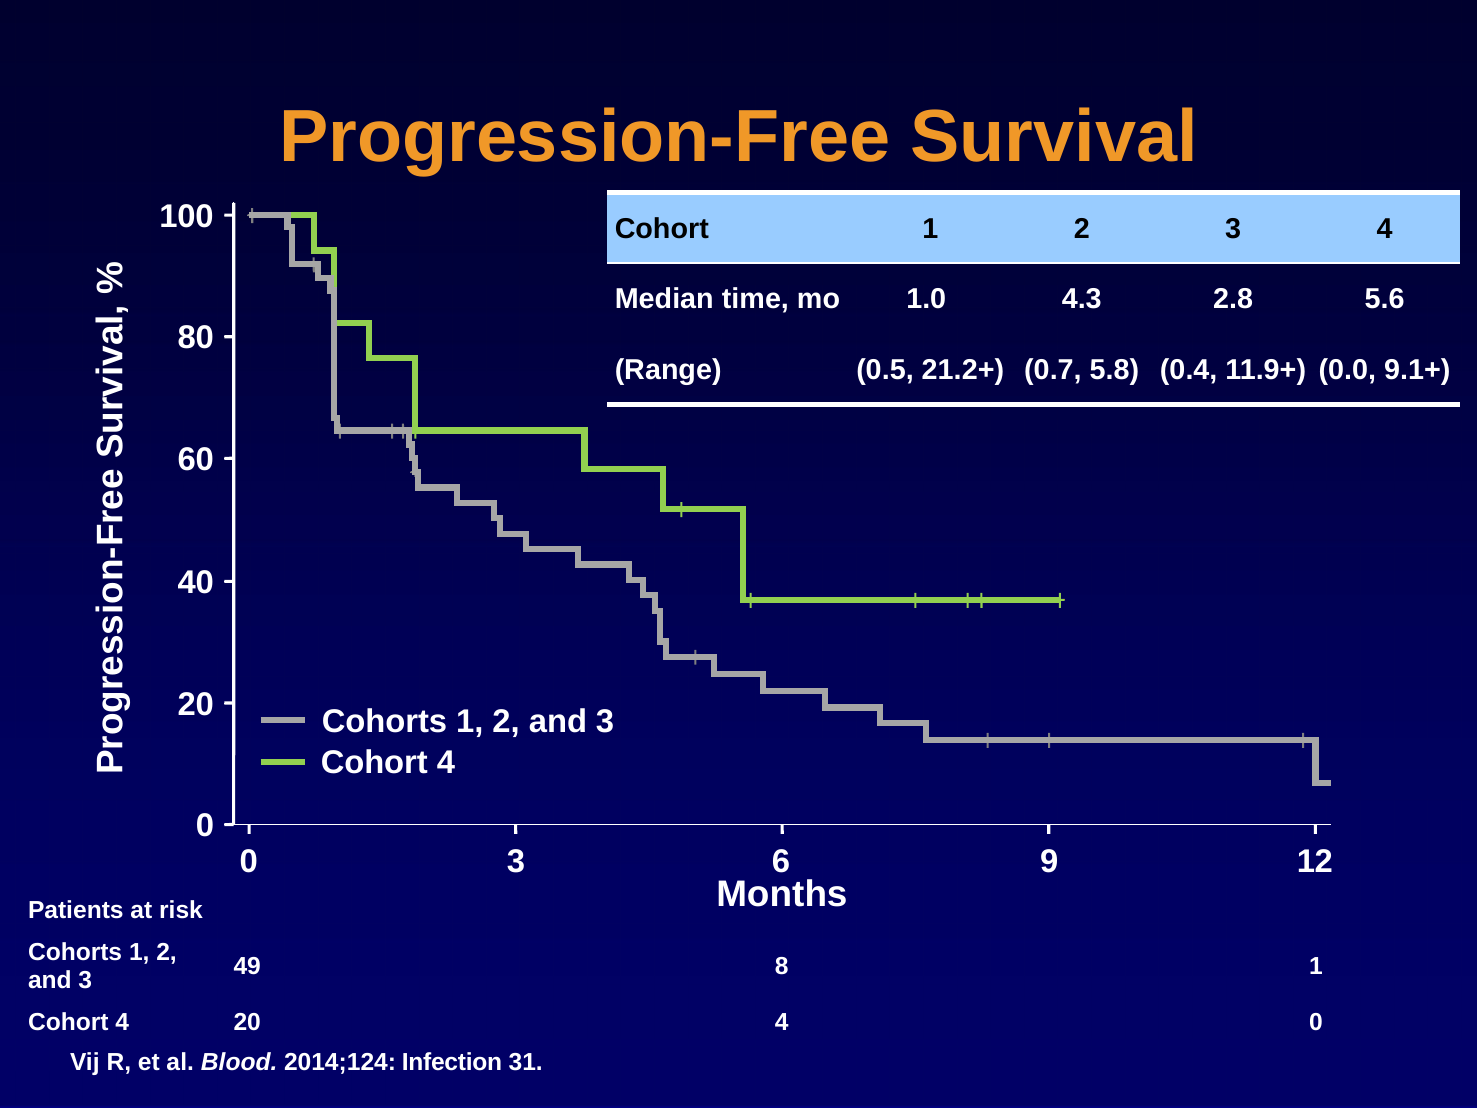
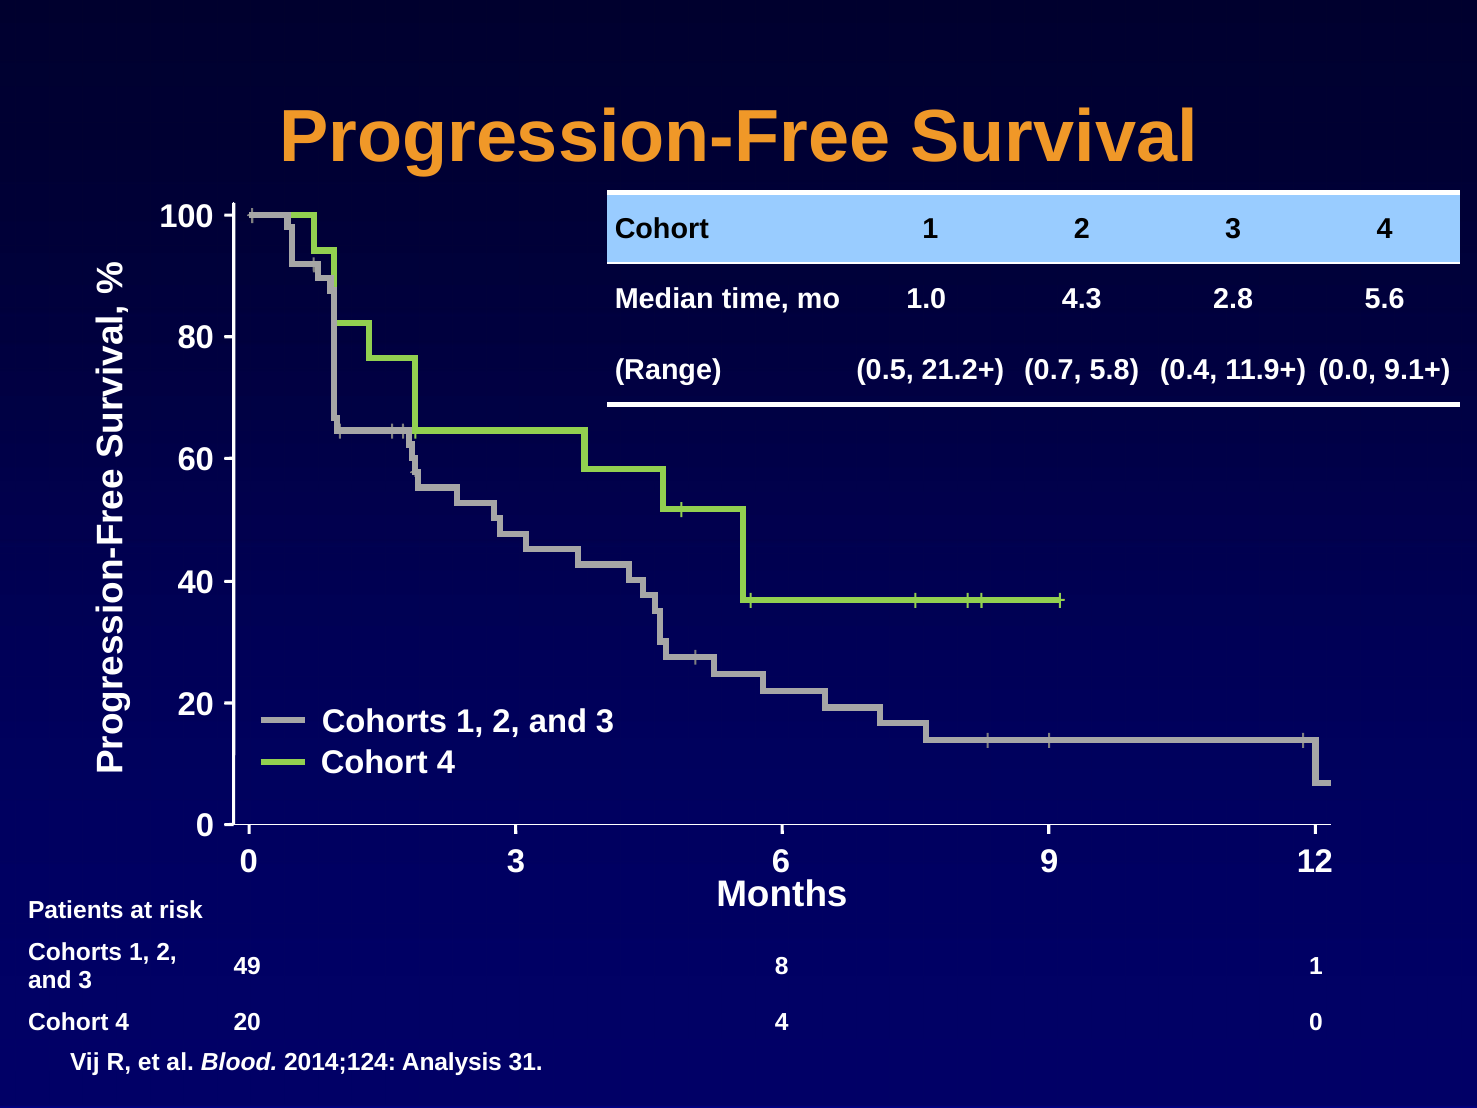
Infection: Infection -> Analysis (452, 1062)
